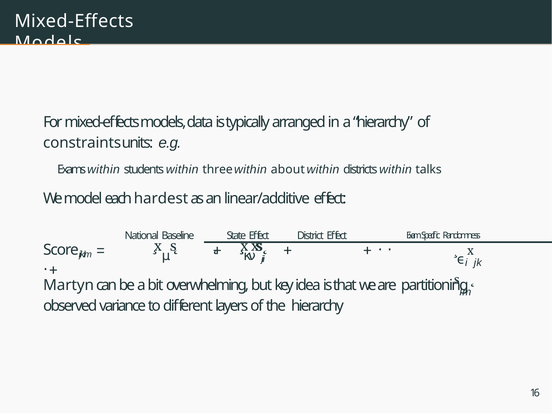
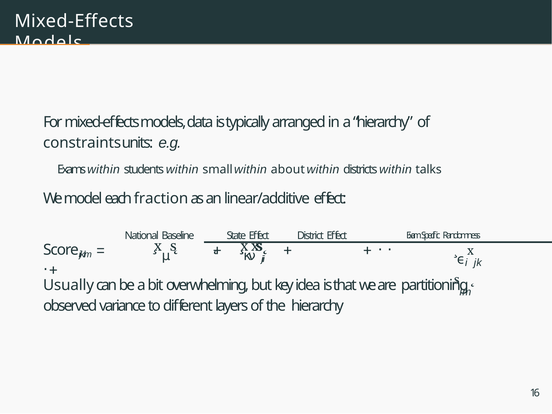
three: three -> small (218, 170)
hardest: hardest -> fraction (161, 199)
Martyn: Martyn -> Usually (69, 285)
